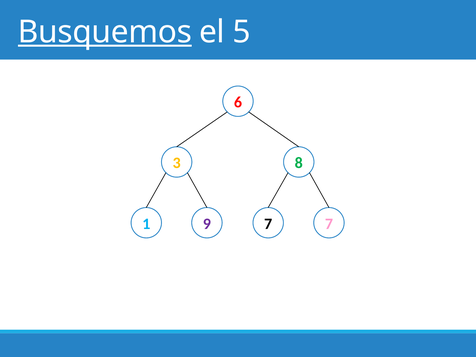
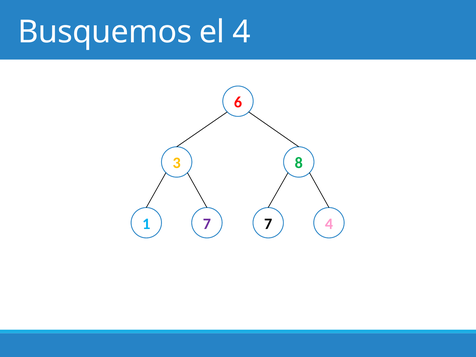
Busquemos underline: present -> none (105, 32)
el 5: 5 -> 4 (241, 32)
1 9: 9 -> 7 (207, 224)
7 7: 7 -> 4 (329, 224)
